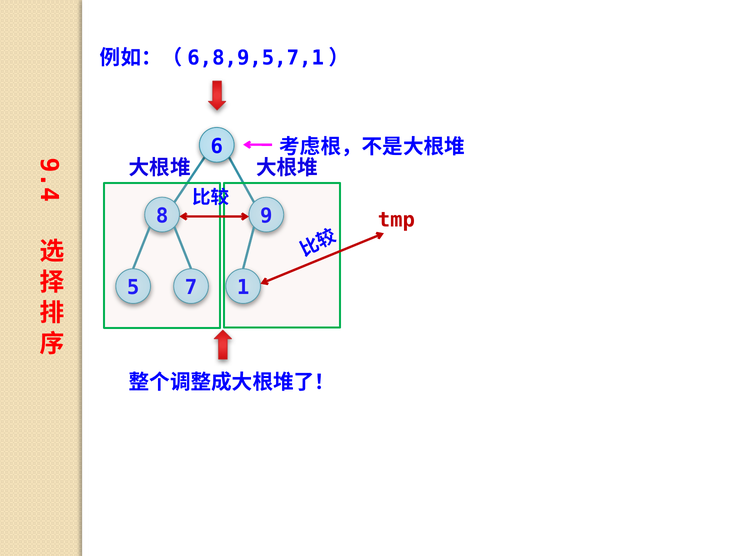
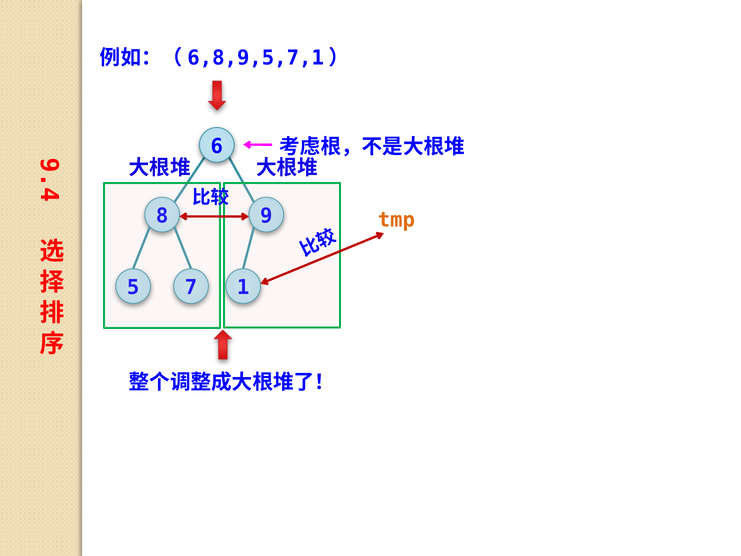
tmp colour: red -> orange (396, 220)
